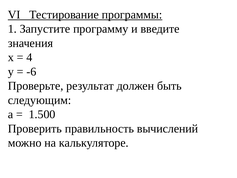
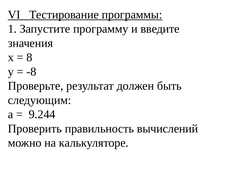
4: 4 -> 8 (29, 57)
-6: -6 -> -8 (31, 72)
1.500: 1.500 -> 9.244 (42, 114)
